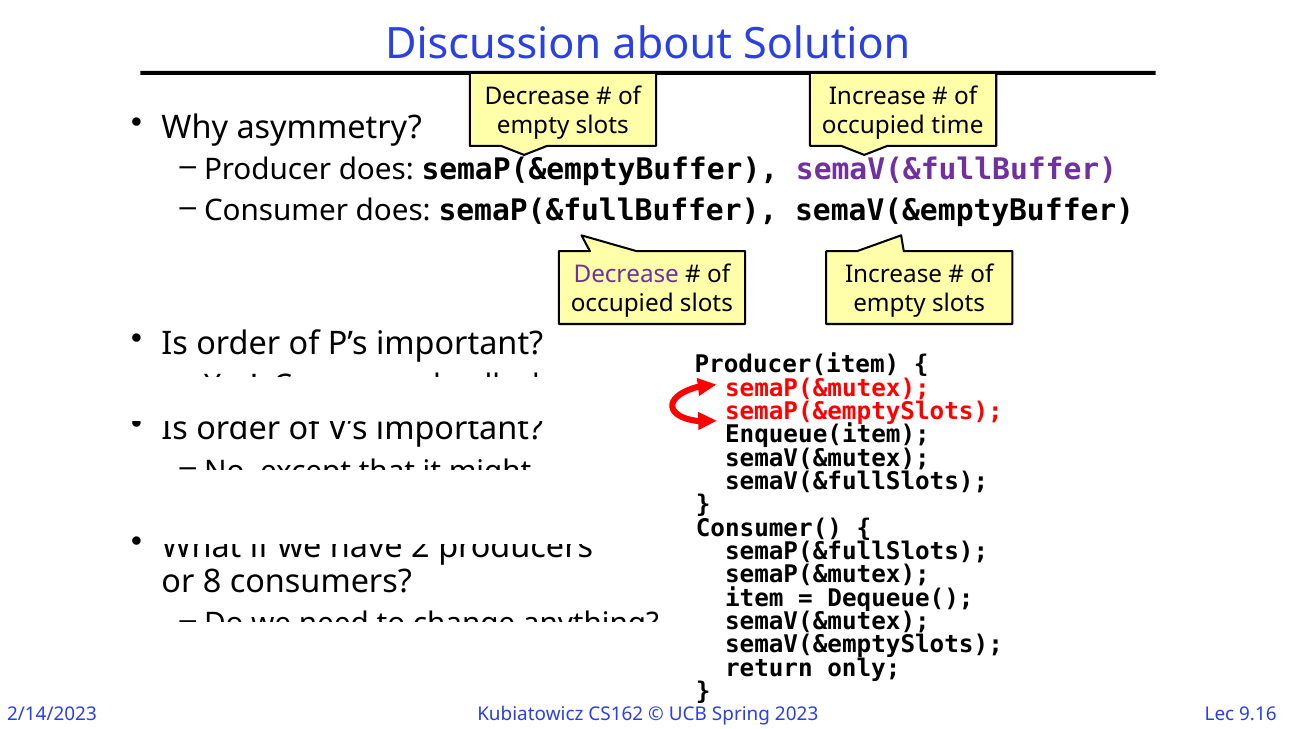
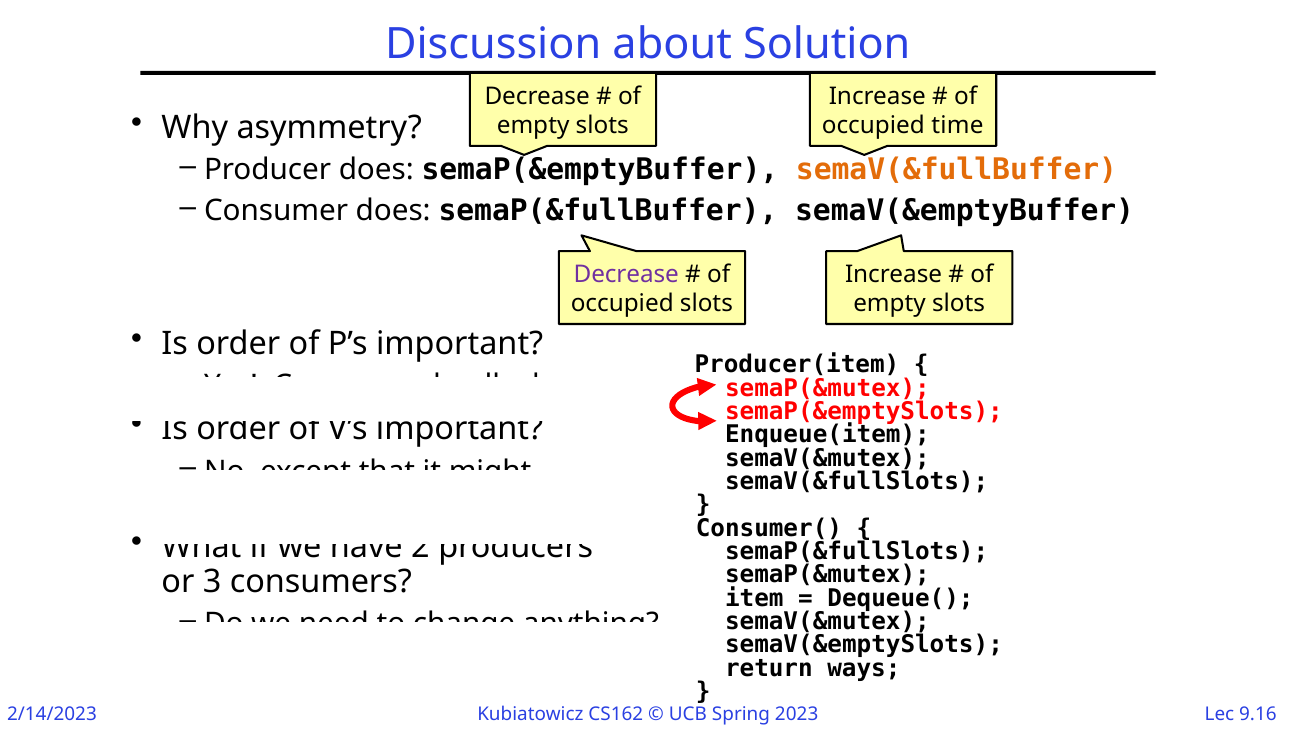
semaV(&fullBuffer colour: purple -> orange (957, 170)
8: 8 -> 3 (212, 582)
only: only -> ways (864, 668)
